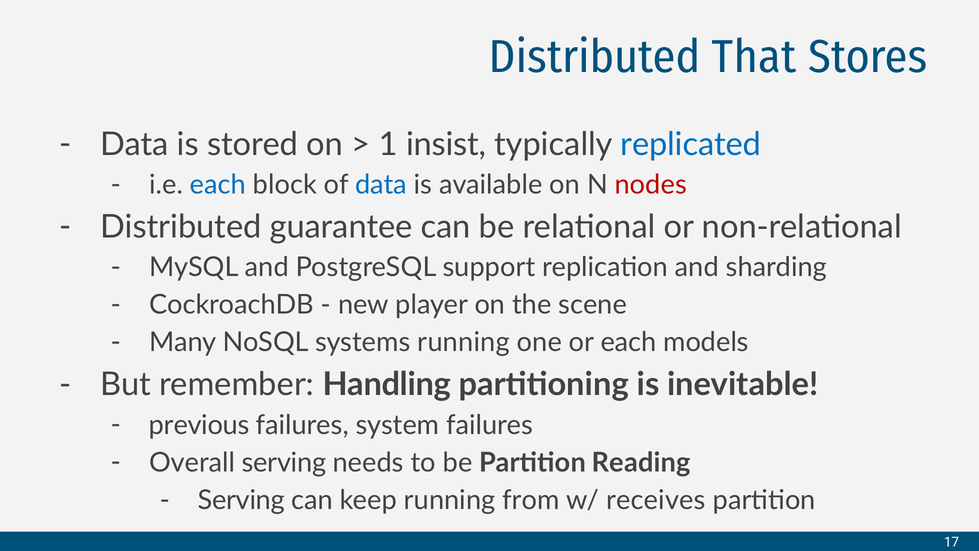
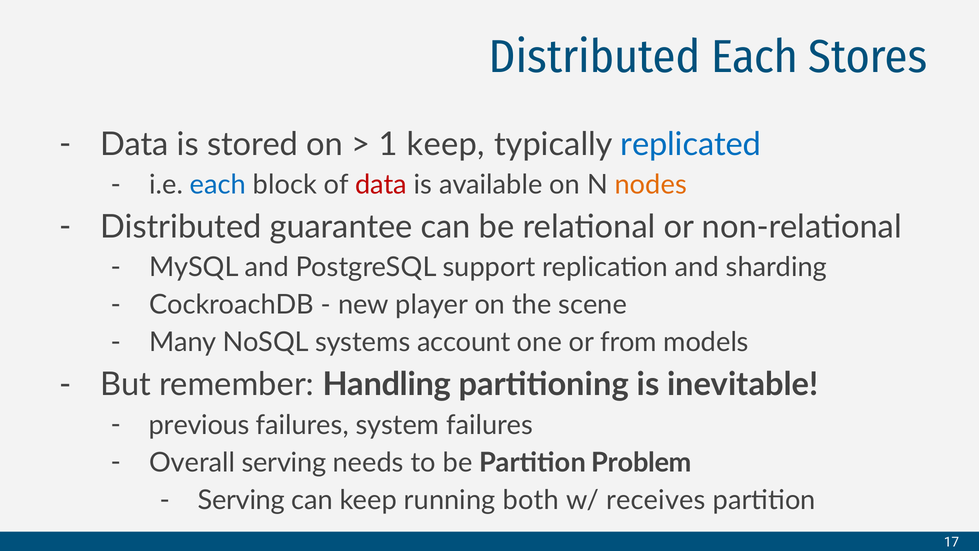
Distributed That: That -> Each (755, 57)
1 insist: insist -> keep (446, 144)
data colour: blue -> red (381, 185)
nodes colour: red -> orange (651, 185)
systems running: running -> account (464, 342)
or each: each -> from (629, 342)
Reading: Reading -> Problem (641, 462)
from: from -> both (531, 500)
